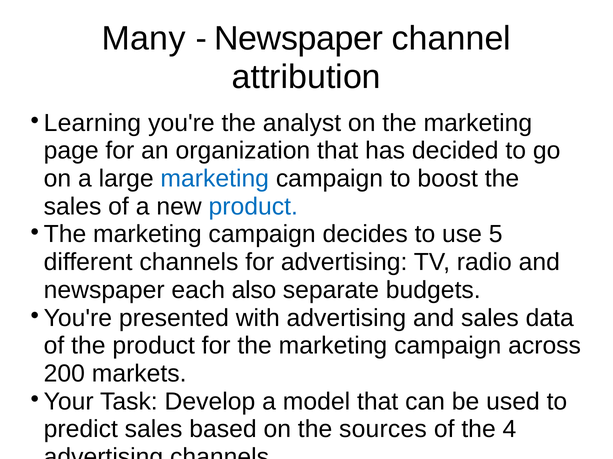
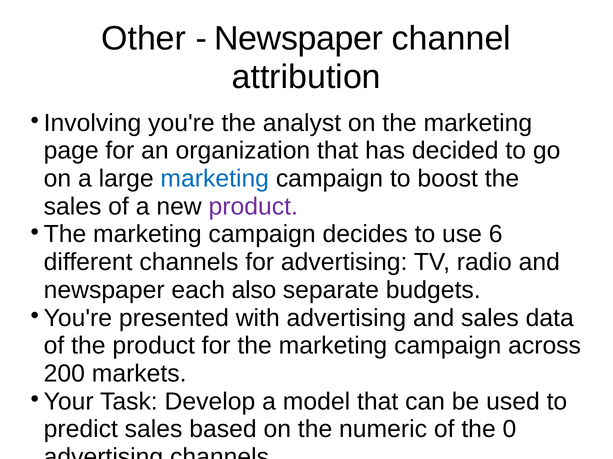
Many: Many -> Other (144, 39)
Learning: Learning -> Involving (93, 123)
product colour: blue -> purple (253, 207)
5: 5 -> 6 (496, 235)
sources: sources -> numeric (383, 430)
4: 4 -> 0 (509, 430)
